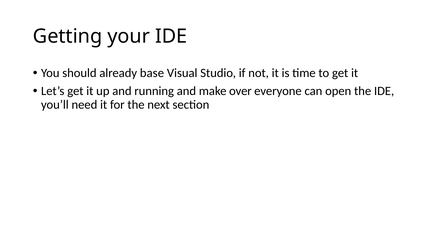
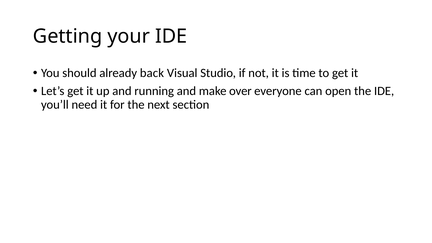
base: base -> back (152, 73)
